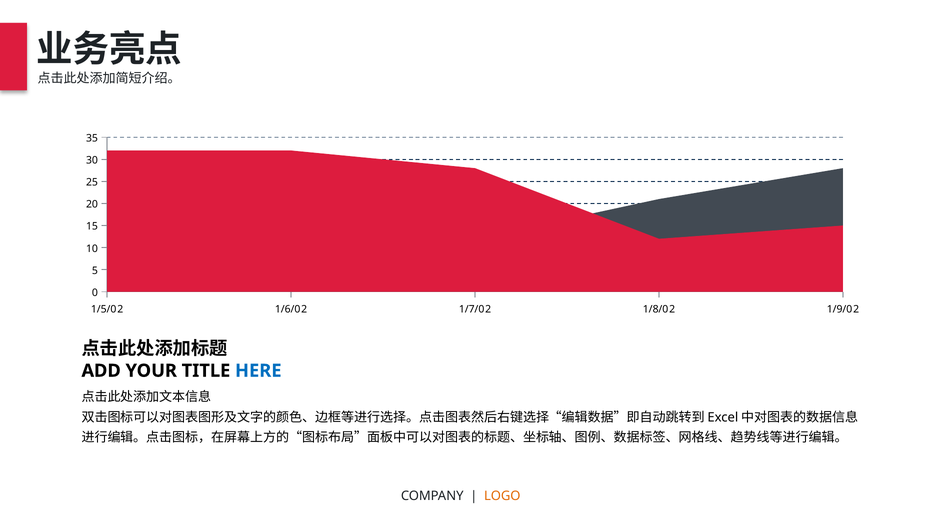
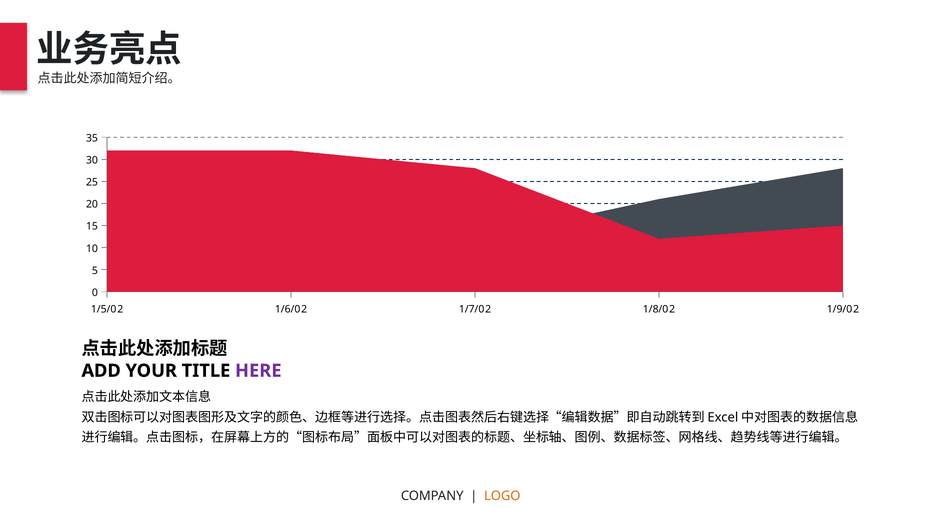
HERE colour: blue -> purple (258, 371)
